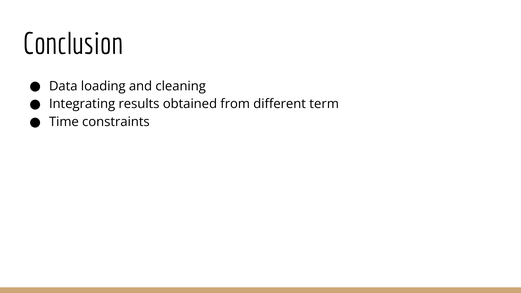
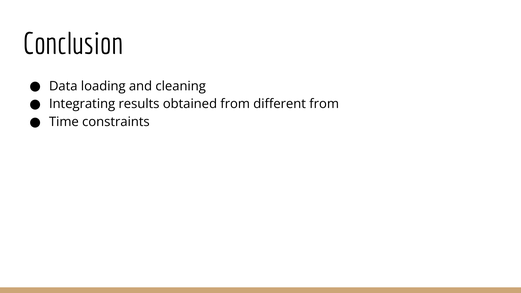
different term: term -> from (324, 104)
